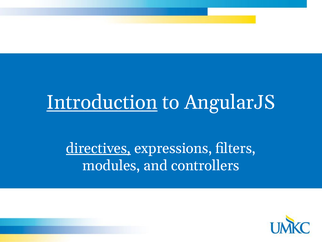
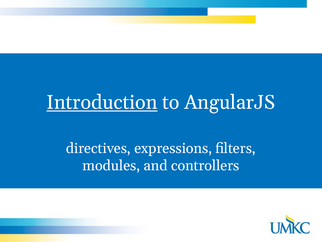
directives underline: present -> none (98, 148)
